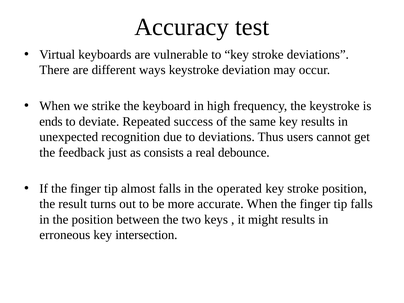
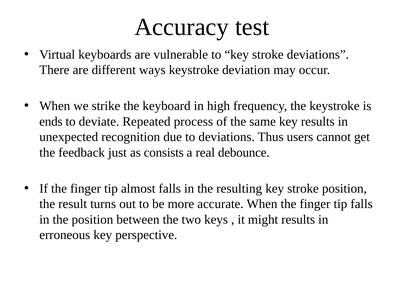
success: success -> process (193, 121)
operated: operated -> resulting (239, 189)
intersection: intersection -> perspective (146, 235)
